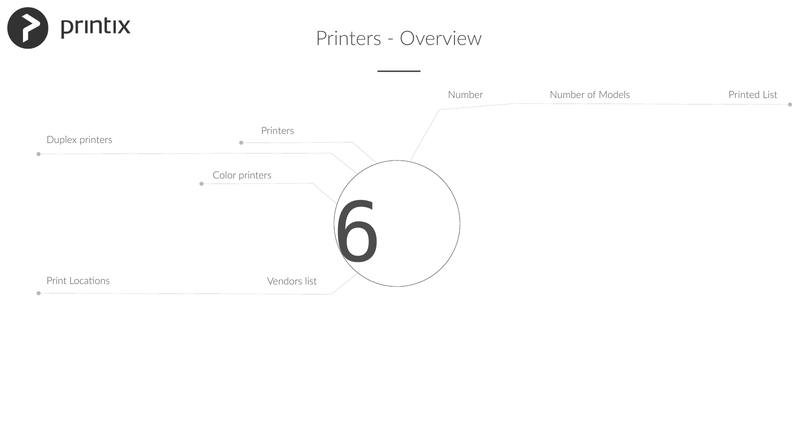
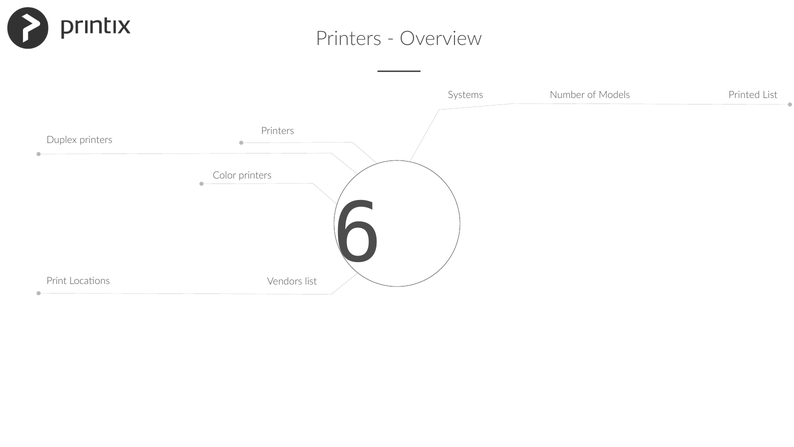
Number: Number -> Systems (466, 95)
